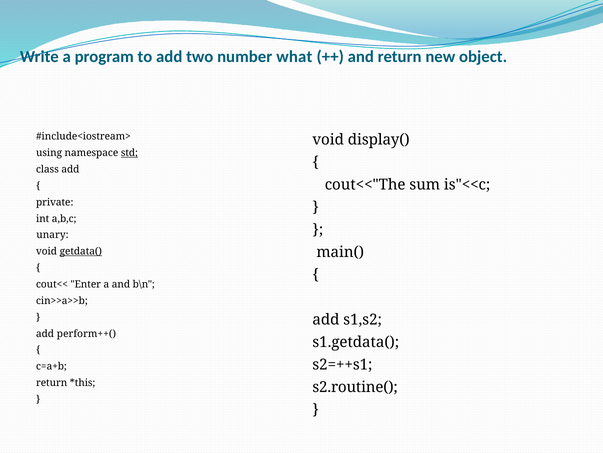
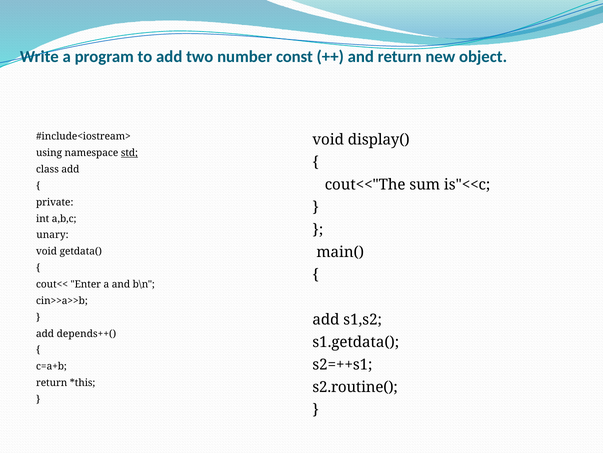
what: what -> const (294, 56)
getdata( underline: present -> none (81, 251)
perform++(: perform++( -> depends++( (86, 333)
